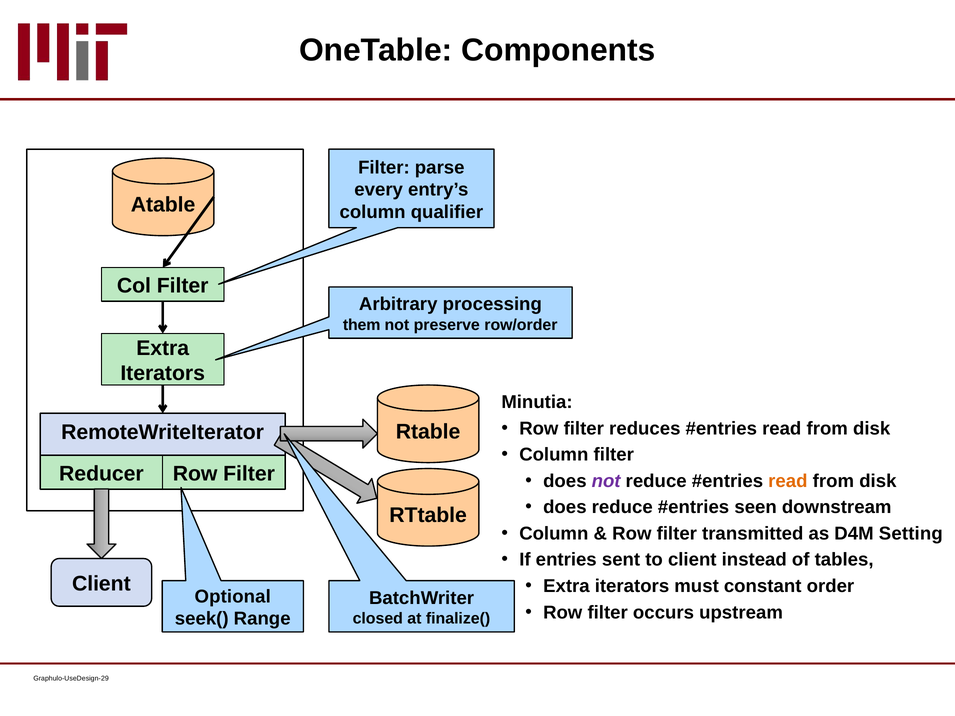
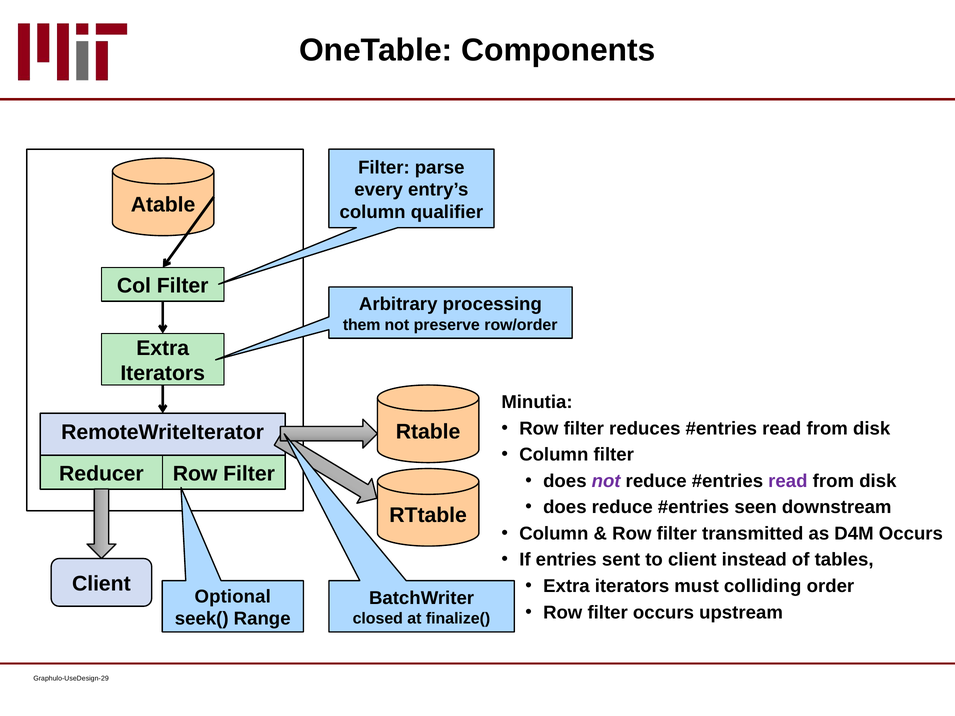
read colour: orange -> purple (788, 481)
D4M Setting: Setting -> Occurs (911, 534)
constant: constant -> colliding (763, 586)
